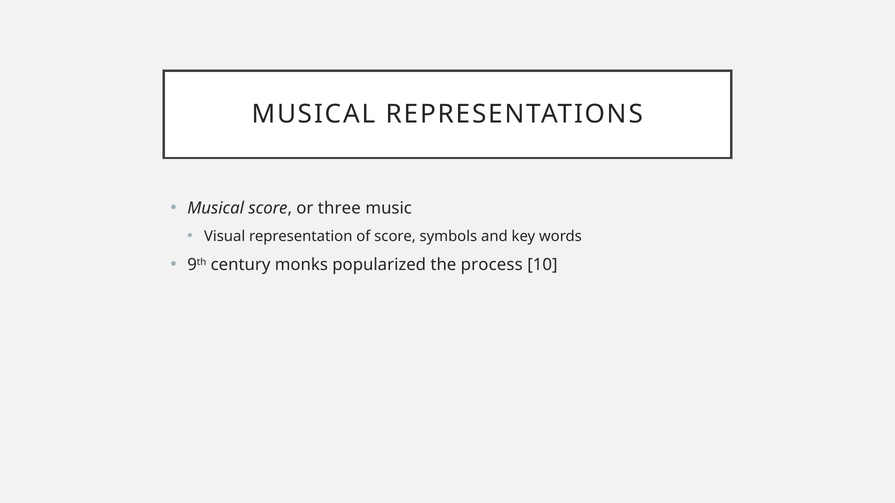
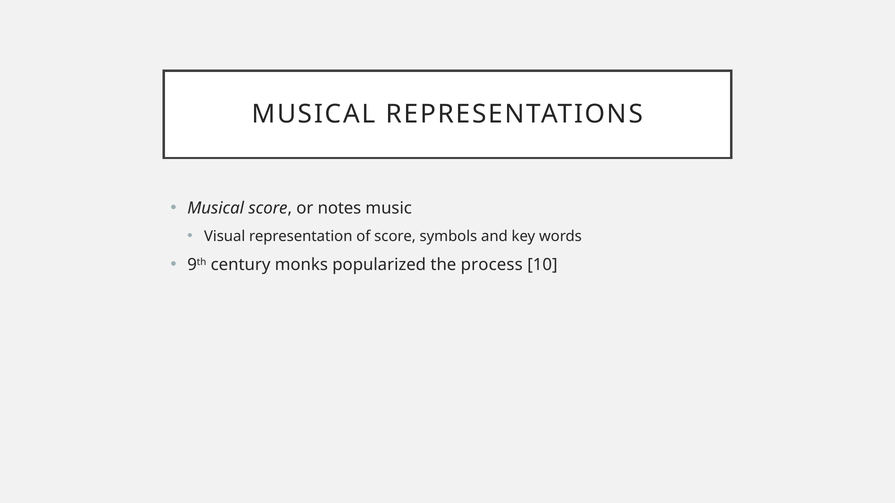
three: three -> notes (339, 208)
